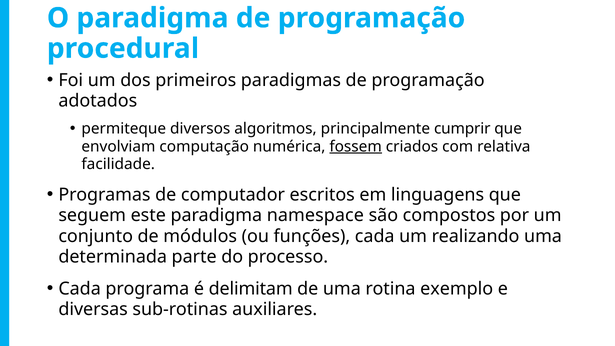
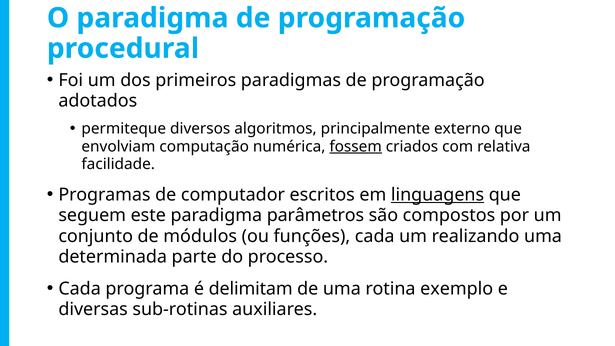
cumprir: cumprir -> externo (462, 129)
linguagens underline: none -> present (438, 195)
namespace: namespace -> parâmetros (315, 215)
